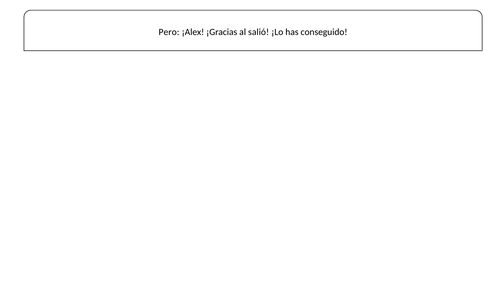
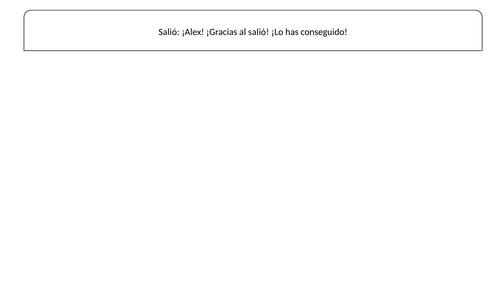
Pero: Pero -> Salió (169, 32)
